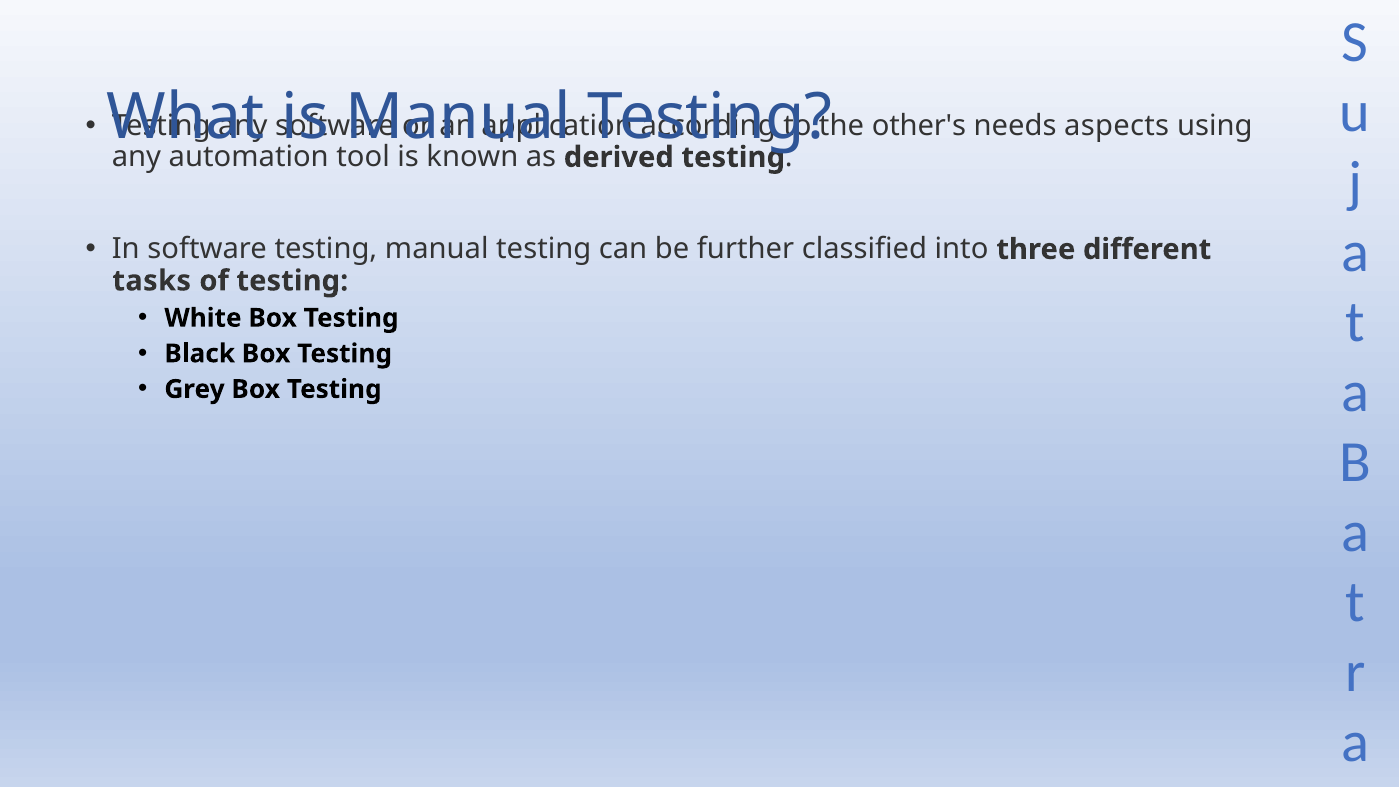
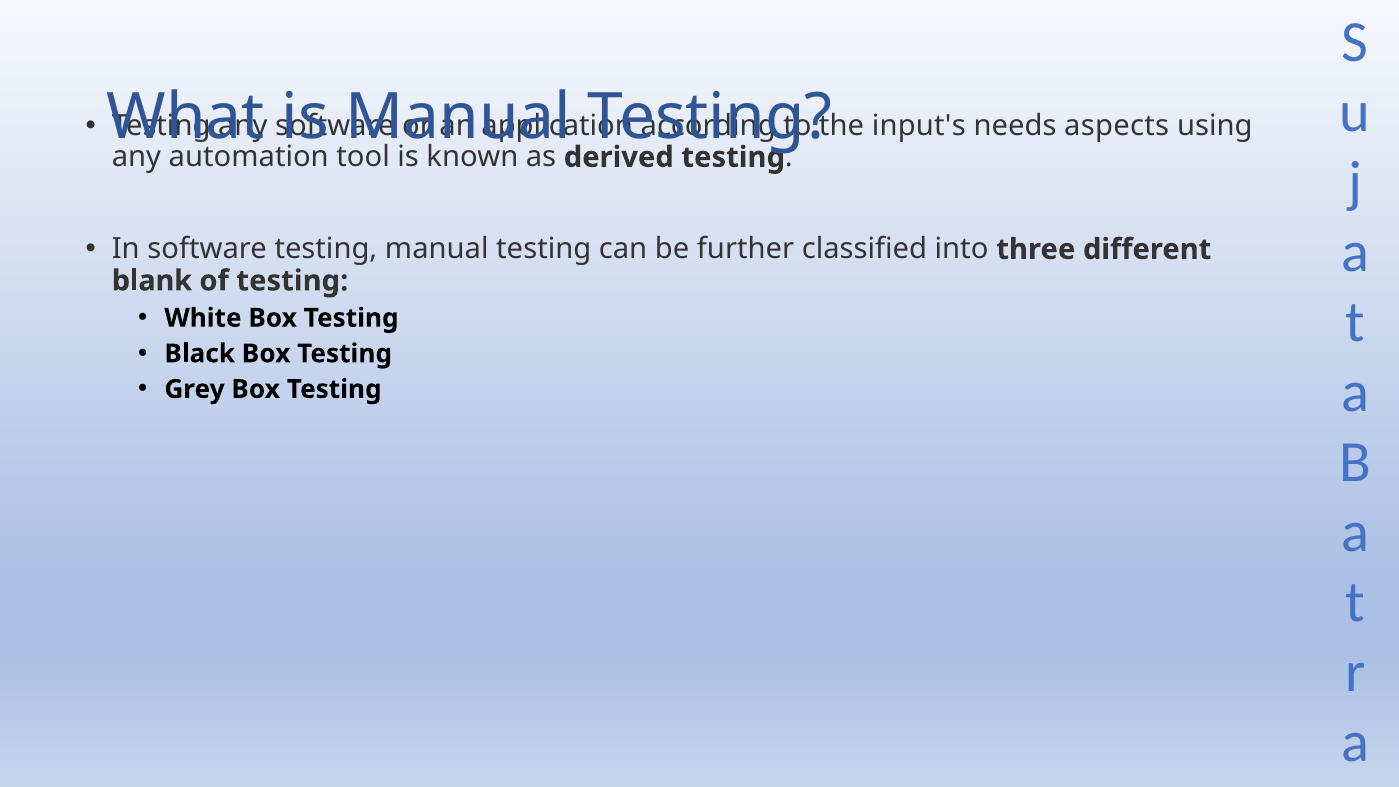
other's: other's -> input's (919, 126)
tasks: tasks -> blank (152, 281)
